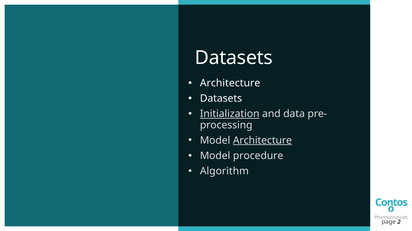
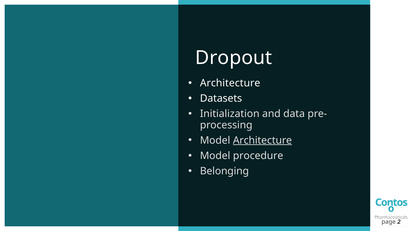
Datasets: Datasets -> Dropout (234, 58)
Initialization underline: present -> none (230, 114)
Algorithm: Algorithm -> Belonging (224, 172)
